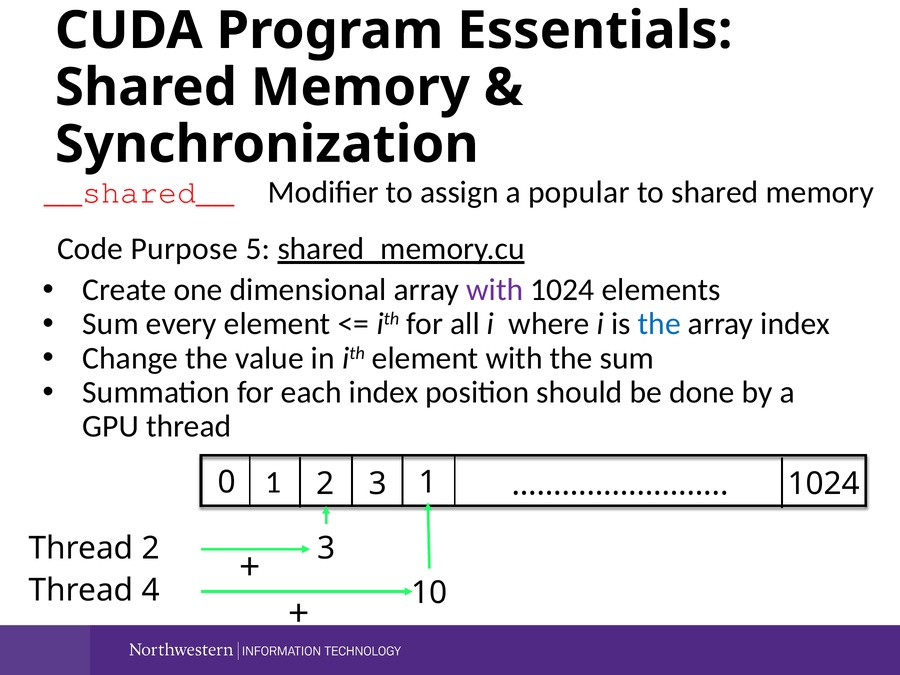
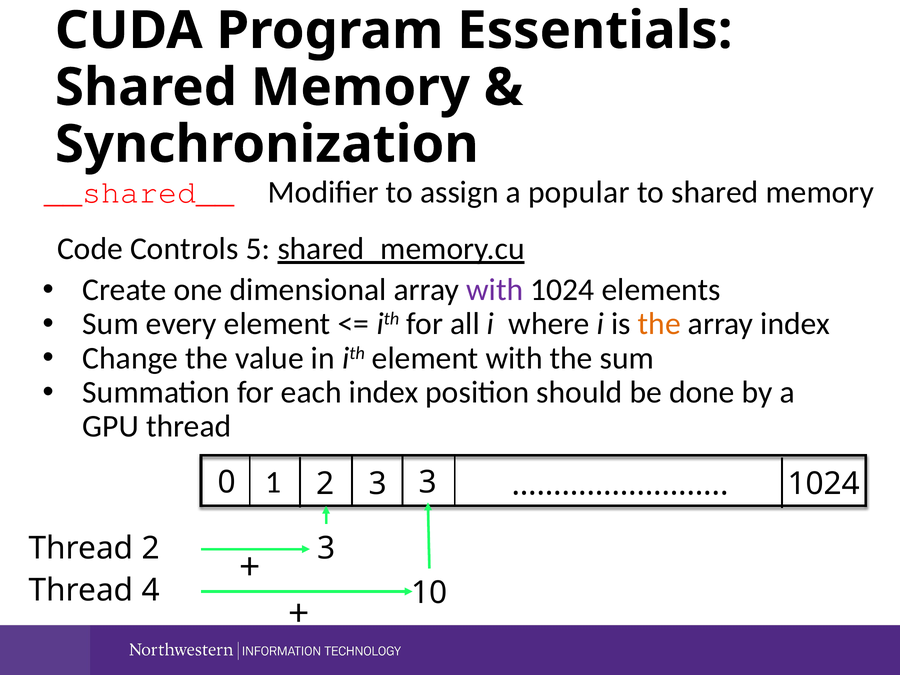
Purpose: Purpose -> Controls (184, 249)
the colour: blue -> orange (659, 324)
2 1: 1 -> 3 (428, 483)
